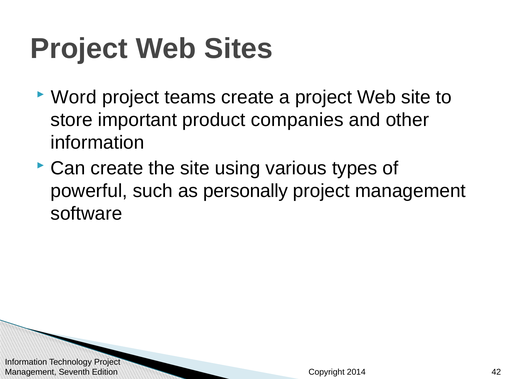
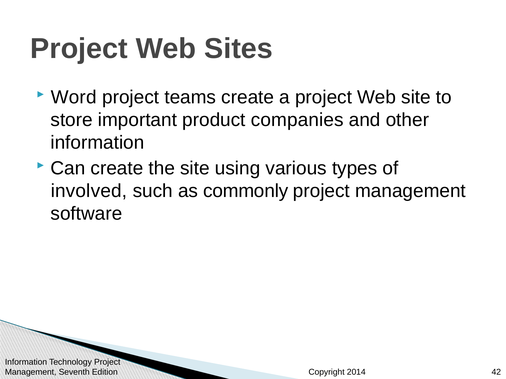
powerful: powerful -> involved (89, 191)
personally: personally -> commonly (246, 191)
